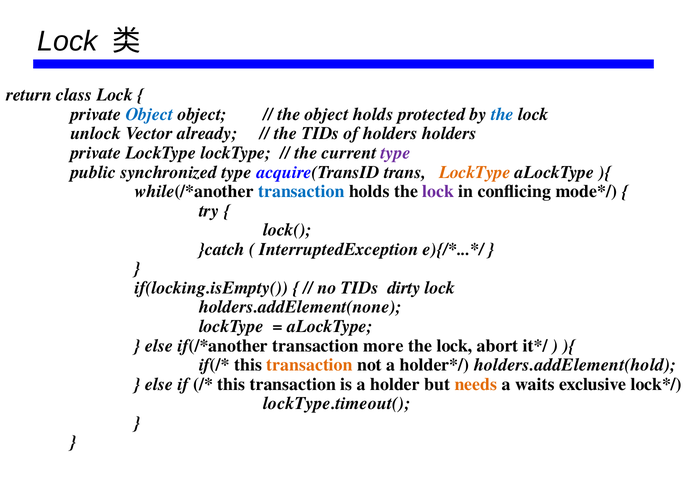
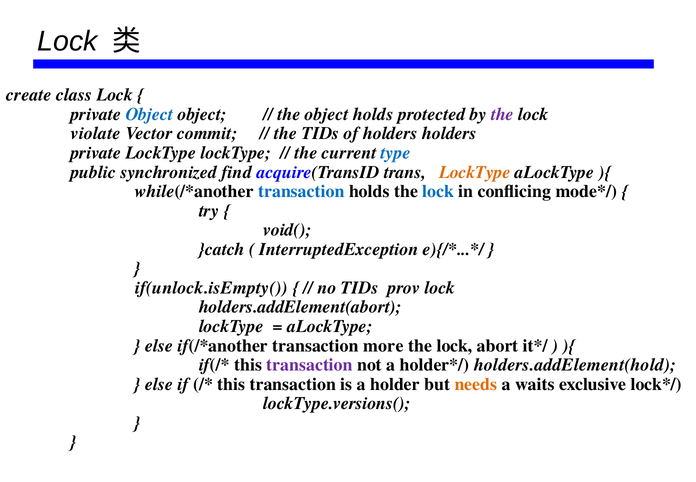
return: return -> create (29, 95)
the colour: blue -> purple (502, 114)
unlock: unlock -> violate (96, 134)
already: already -> commit (207, 134)
type colour: purple -> blue (396, 153)
synchronized type: type -> find (237, 172)
lock colour: purple -> blue (438, 191)
lock(: lock( -> void( (287, 230)
if(locking.isEmpty(: if(locking.isEmpty( -> if(unlock.isEmpty( (211, 288)
dirty: dirty -> prov (404, 288)
holders.addElement(none: holders.addElement(none -> holders.addElement(abort (300, 307)
transaction colour: orange -> purple (310, 365)
lockType.timeout(: lockType.timeout( -> lockType.versions( (337, 403)
